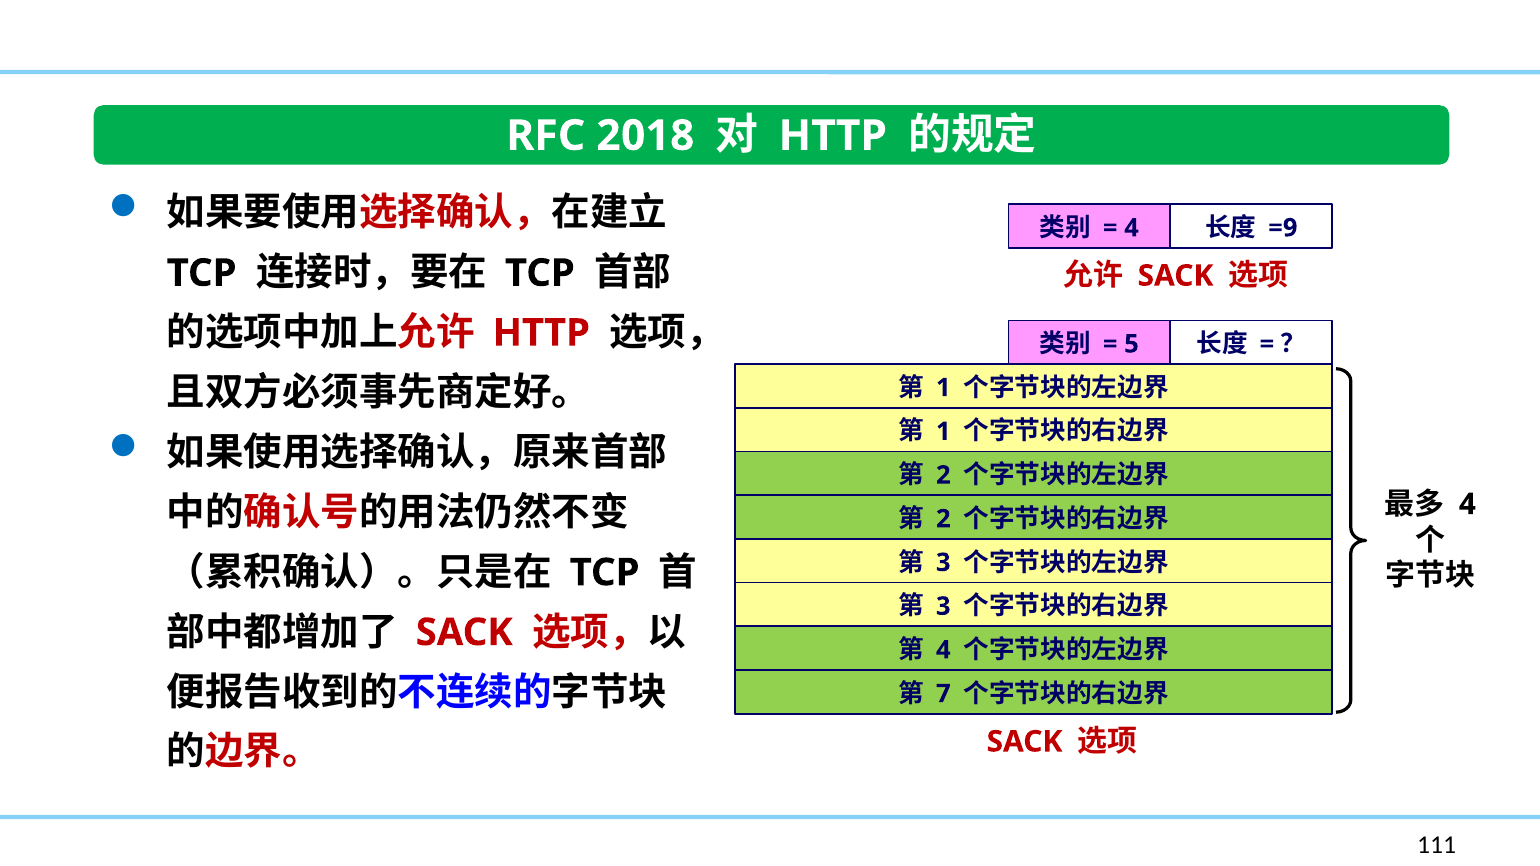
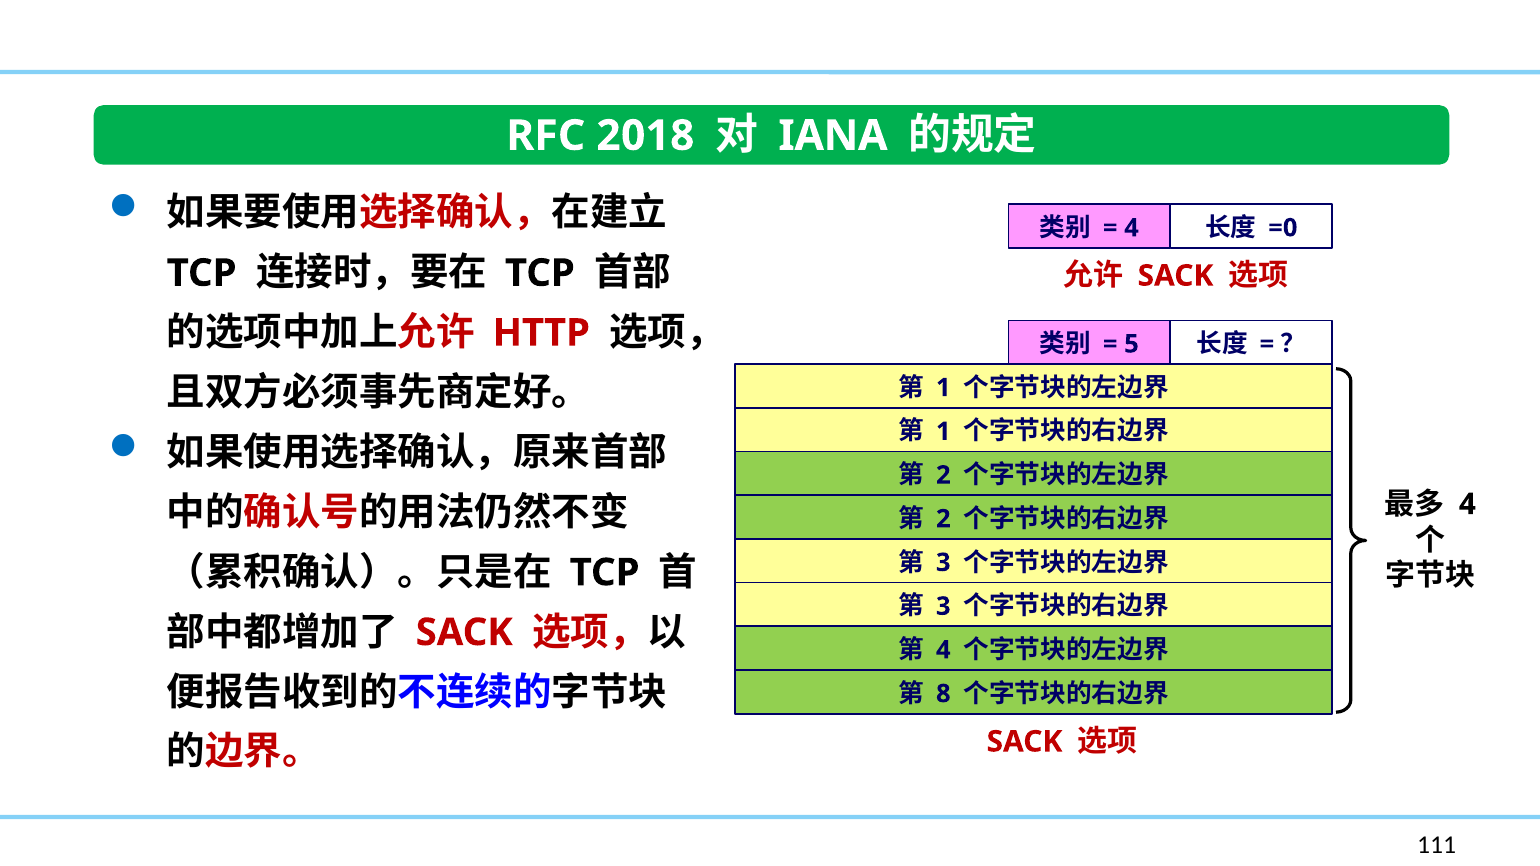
HTTP: HTTP -> IANA (833, 136)
=9: =9 -> =0 (1283, 228)
7: 7 -> 8 (943, 694)
